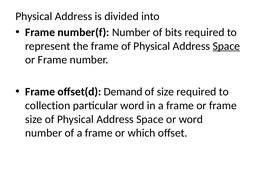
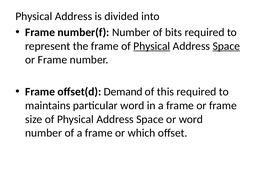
Physical underline: none -> present (152, 46)
of size: size -> this (165, 92)
collection: collection -> maintains (48, 106)
